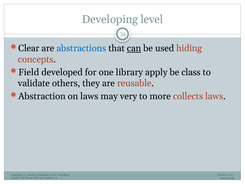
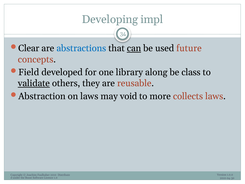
level: level -> impl (152, 19)
hiding: hiding -> future (189, 48)
apply: apply -> along (156, 72)
validate underline: none -> present (34, 83)
very: very -> void (129, 96)
